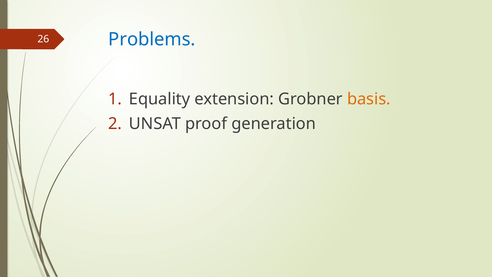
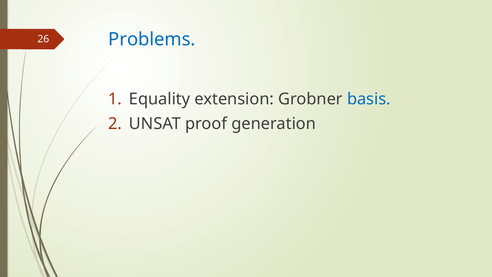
basis colour: orange -> blue (369, 99)
